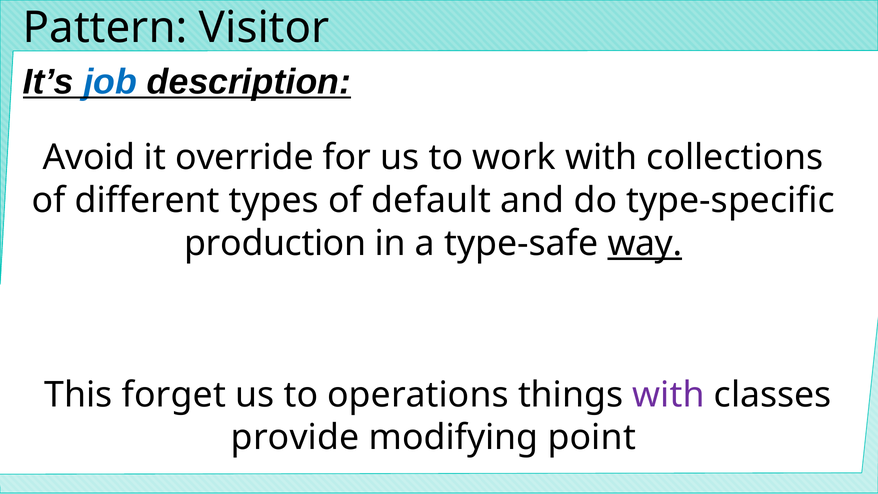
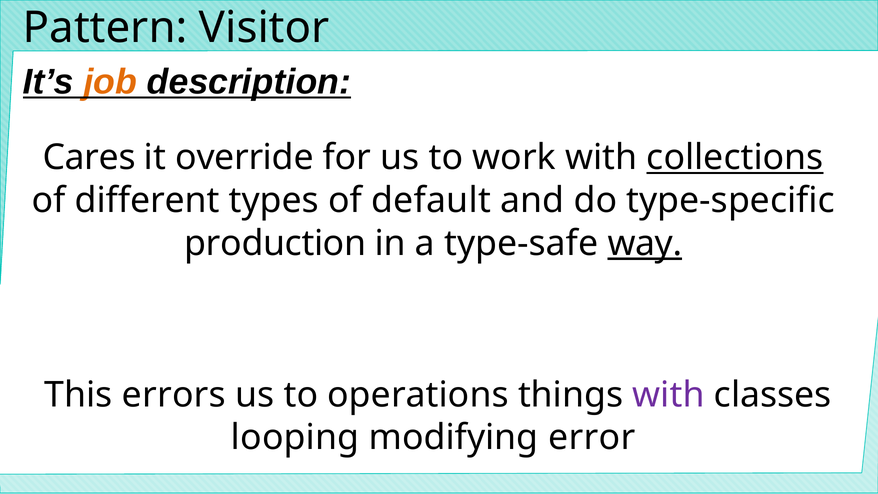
job colour: blue -> orange (110, 82)
Avoid: Avoid -> Cares (89, 158)
collections underline: none -> present (735, 158)
forget: forget -> errors (174, 395)
provide: provide -> looping (295, 438)
point: point -> error (592, 438)
